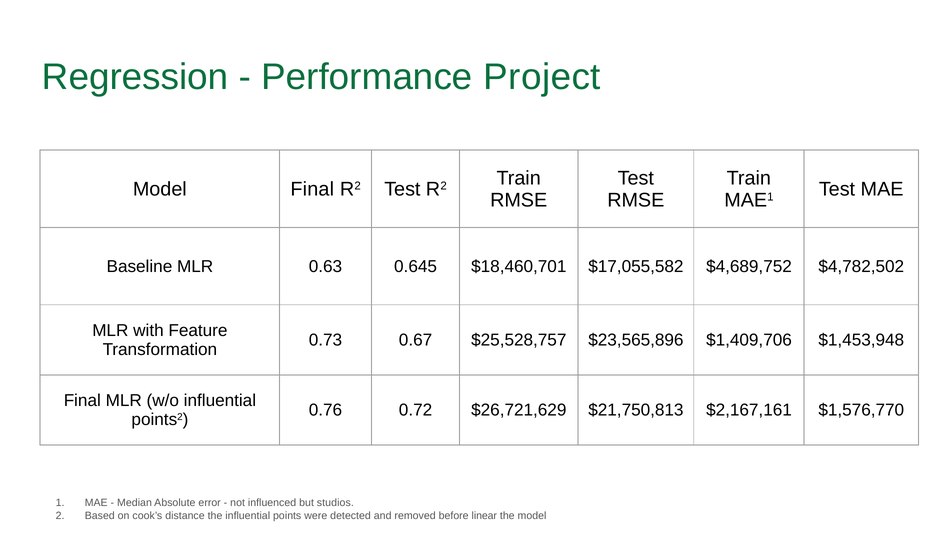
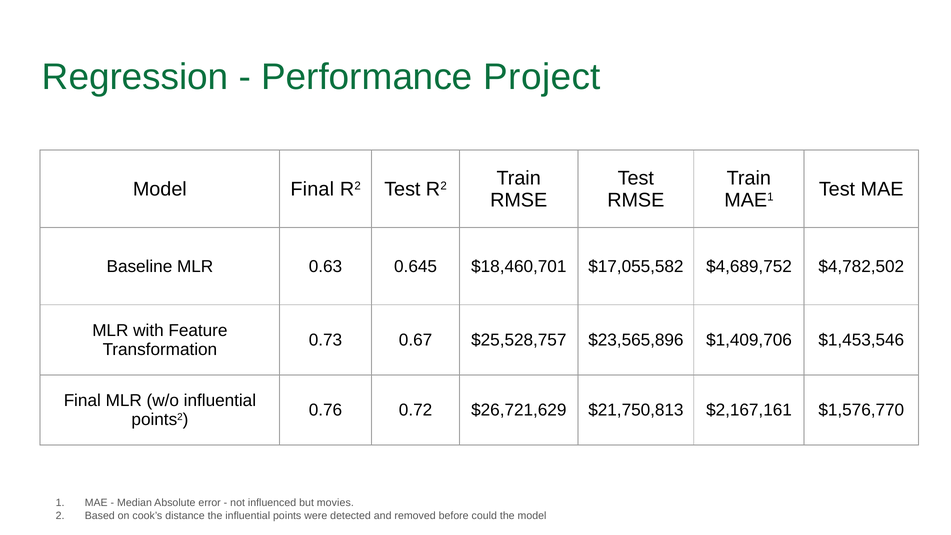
$1,453,948: $1,453,948 -> $1,453,546 (861, 340)
studios: studios -> movies (335, 503)
linear: linear -> could (484, 516)
